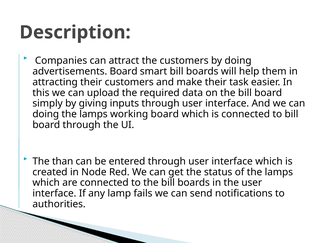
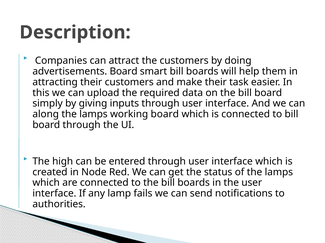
doing: doing -> along (46, 115)
than: than -> high (63, 162)
